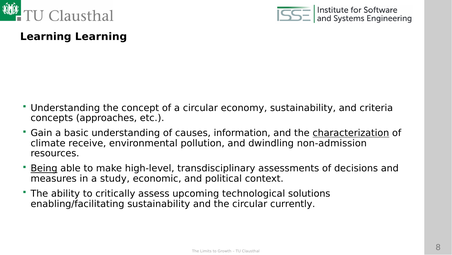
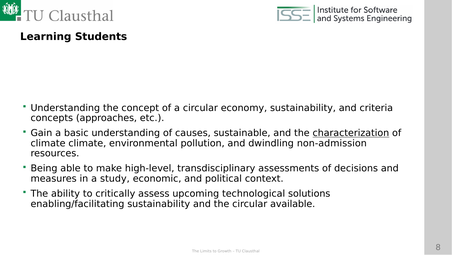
Learning Learning: Learning -> Students (101, 37)
information: information -> sustainable (242, 133)
climate receive: receive -> climate (87, 143)
Being underline: present -> none (44, 168)
currently: currently -> available (293, 203)
